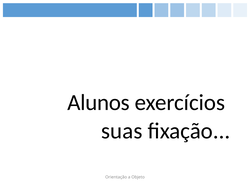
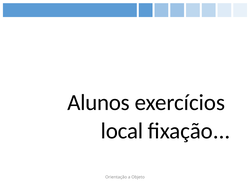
suas: suas -> local (122, 130)
